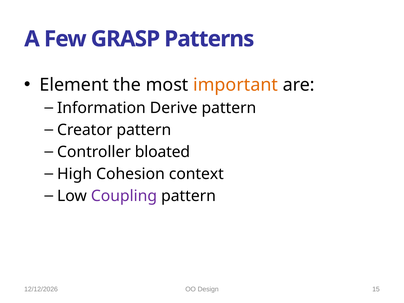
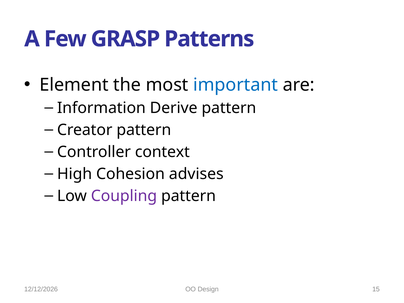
important colour: orange -> blue (236, 85)
bloated: bloated -> context (162, 152)
context: context -> advises (196, 174)
